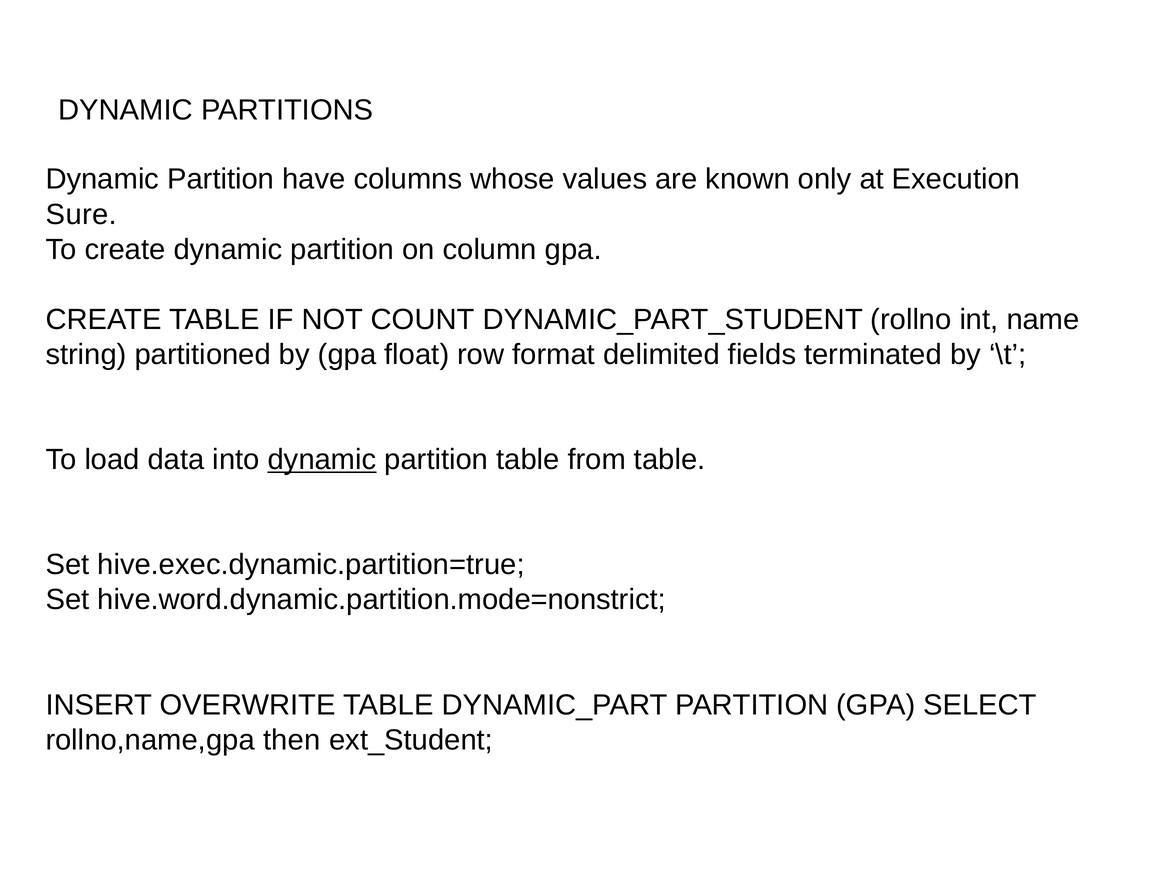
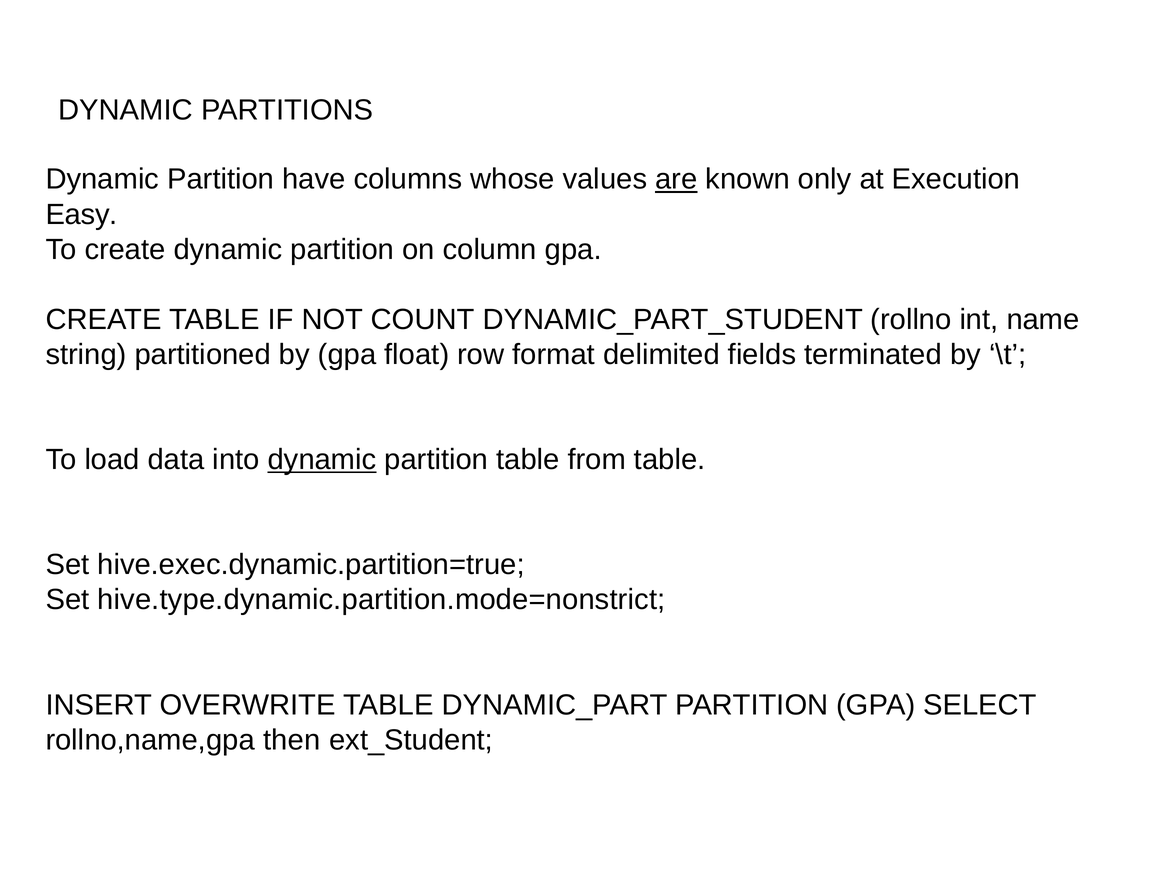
are underline: none -> present (676, 179)
Sure: Sure -> Easy (82, 214)
hive.word.dynamic.partition.mode=nonstrict: hive.word.dynamic.partition.mode=nonstrict -> hive.type.dynamic.partition.mode=nonstrict (381, 600)
